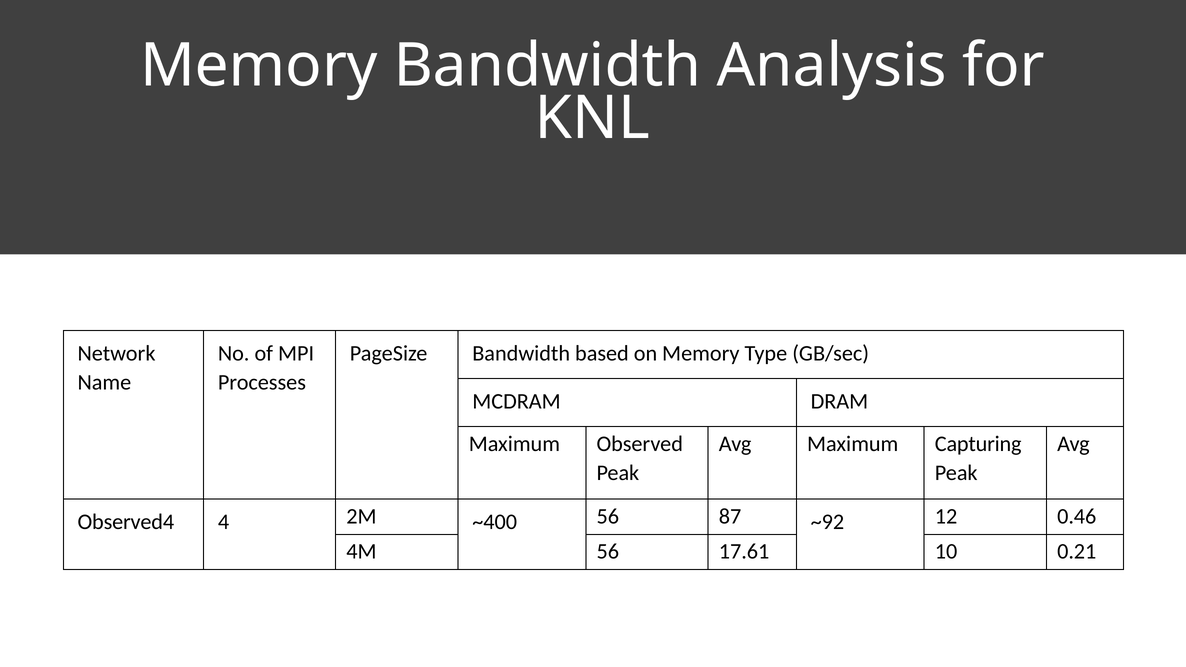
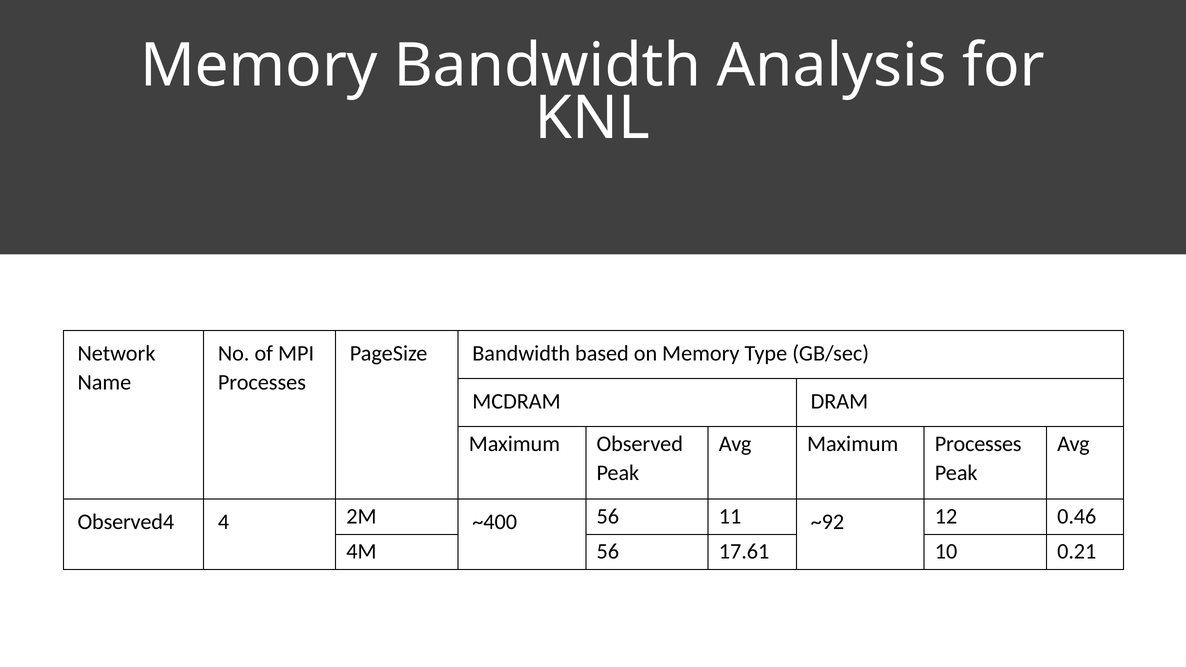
Maximum Capturing: Capturing -> Processes (978, 444)
87: 87 -> 11 (730, 516)
